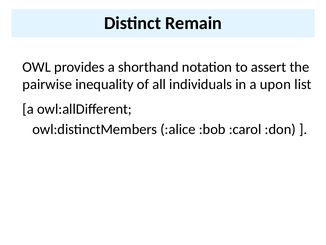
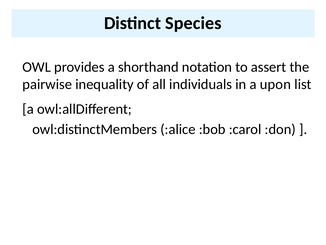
Remain: Remain -> Species (193, 23)
